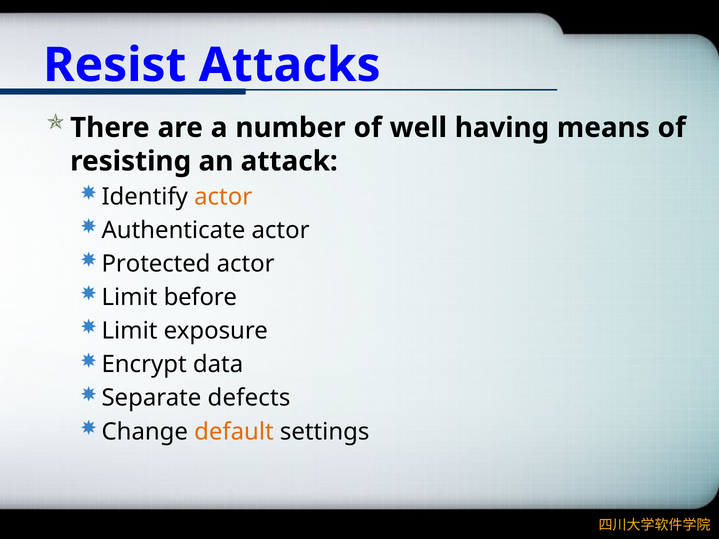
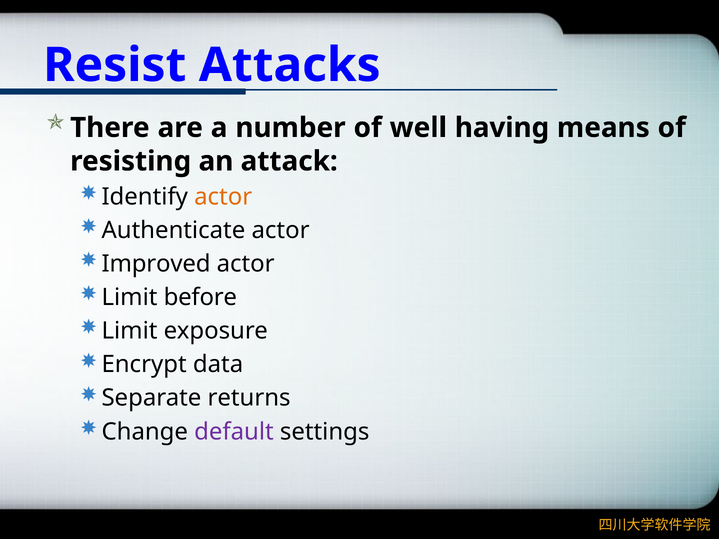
Protected: Protected -> Improved (156, 264)
defects: defects -> returns (249, 398)
default colour: orange -> purple (234, 432)
